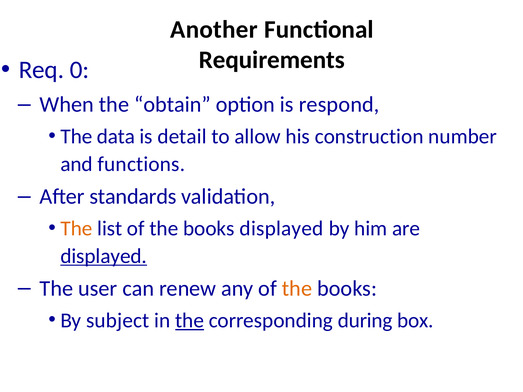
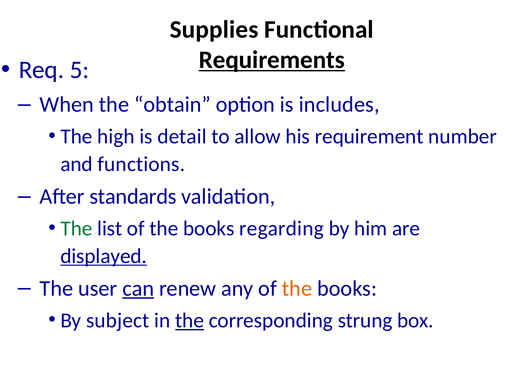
Another: Another -> Supplies (214, 30)
Requirements underline: none -> present (272, 60)
0: 0 -> 5 (80, 70)
respond: respond -> includes (339, 105)
data: data -> high (116, 137)
construction: construction -> requirement (369, 137)
The colour: orange -> green (76, 229)
books displayed: displayed -> regarding (282, 229)
can underline: none -> present (138, 289)
during: during -> strung (365, 321)
